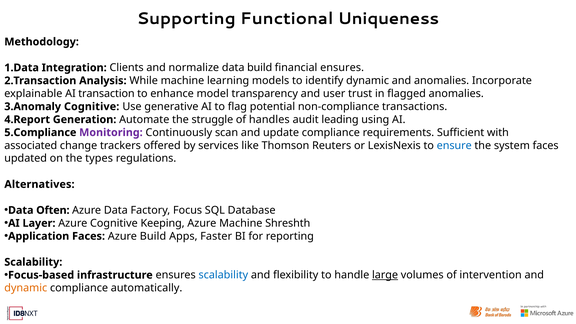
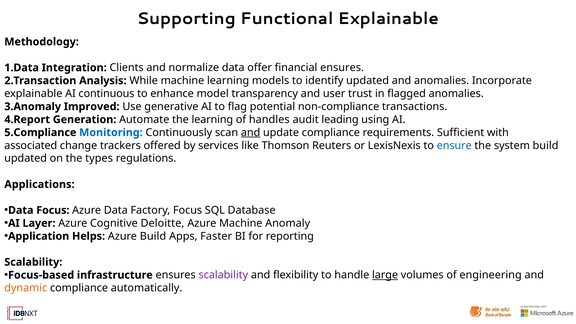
Functional Uniqueness: Uniqueness -> Explainable (388, 19)
data build: build -> offer (260, 68)
identify dynamic: dynamic -> updated (368, 81)
transaction: transaction -> continuous (106, 94)
Cognitive: Cognitive -> Improved (92, 107)
the struggle: struggle -> learning (212, 120)
Monitoring colour: purple -> blue (111, 132)
and underline: none -> present (251, 132)
system faces: faces -> build (546, 145)
Alternatives: Alternatives -> Applications (39, 184)
Data Often: Often -> Focus (53, 210)
Keeping: Keeping -> Deloitte (162, 223)
Shreshth: Shreshth -> Anomaly (288, 223)
Application Faces: Faces -> Helps (89, 236)
scalability colour: blue -> purple (223, 275)
intervention: intervention -> engineering (491, 275)
